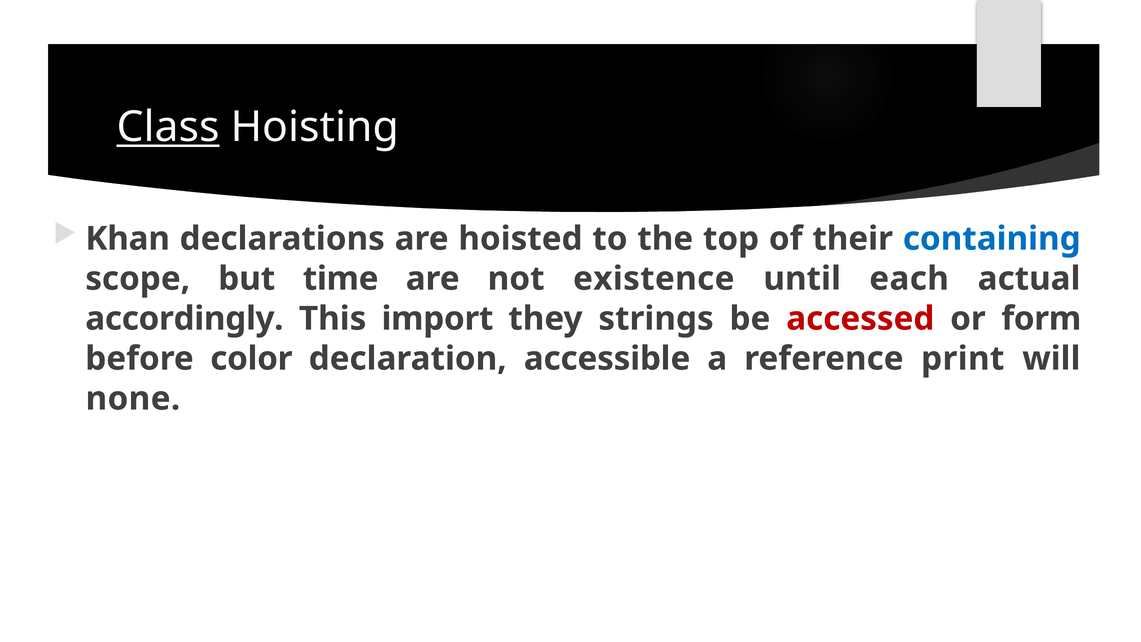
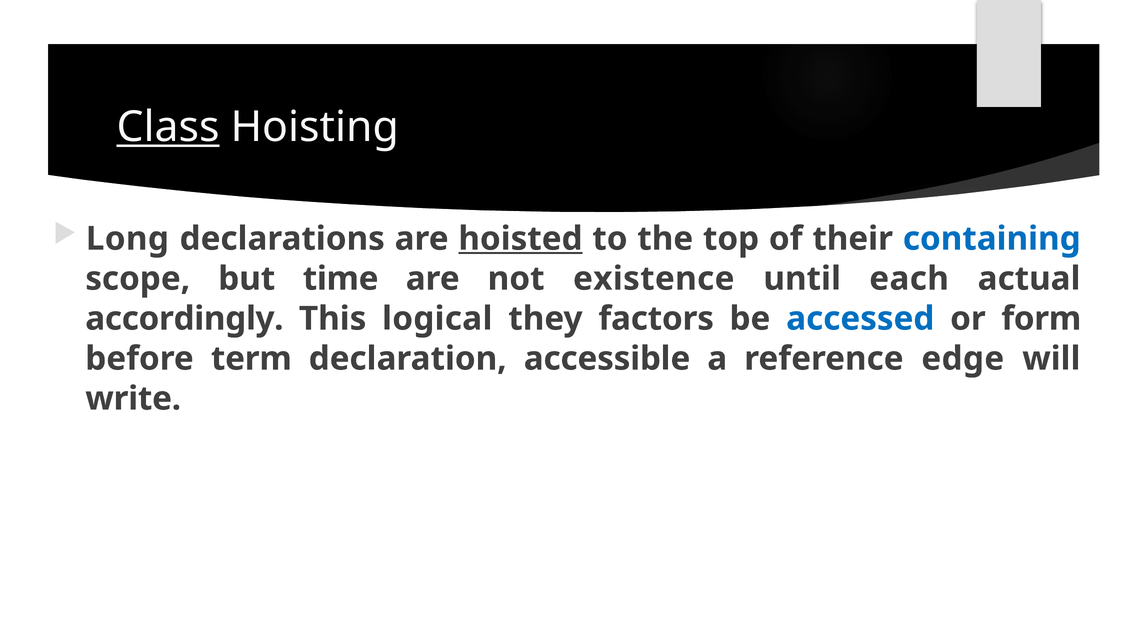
Khan: Khan -> Long (127, 239)
hoisted underline: none -> present (520, 239)
import: import -> logical (437, 319)
strings: strings -> factors (656, 319)
accessed colour: red -> blue (860, 319)
color: color -> term (251, 359)
print: print -> edge (963, 359)
none: none -> write (133, 398)
